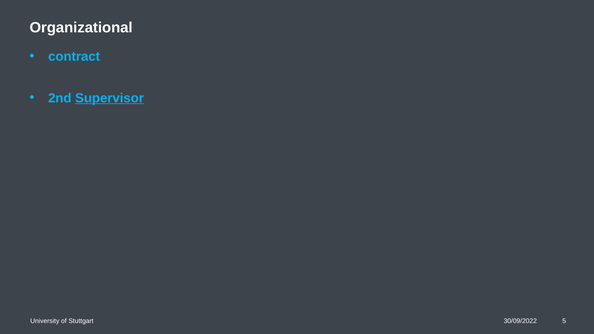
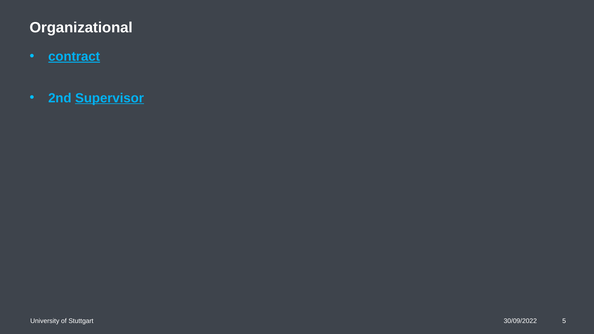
contract underline: none -> present (74, 56)
